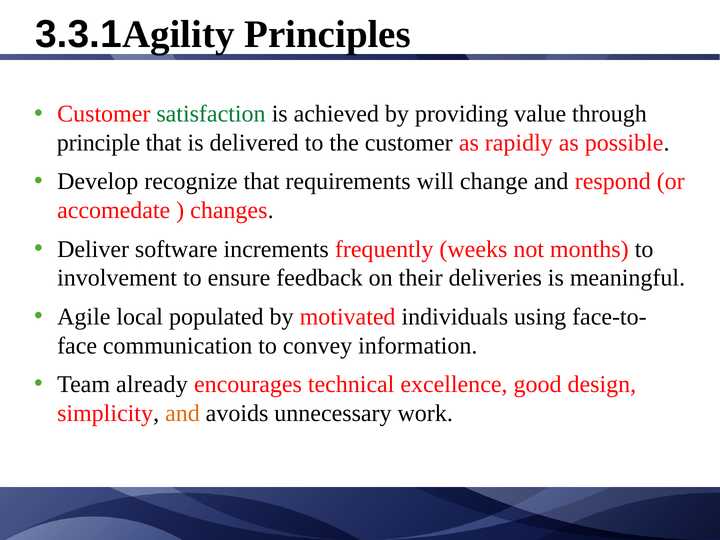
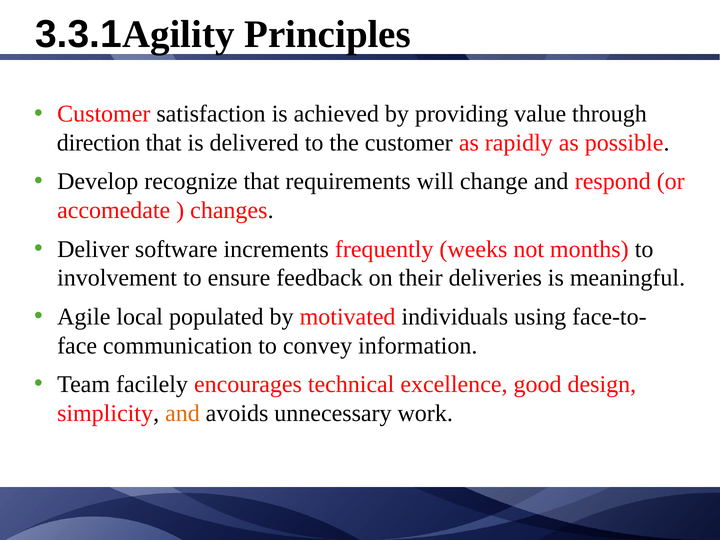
satisfaction colour: green -> black (211, 114)
principle: principle -> direction (99, 143)
already: already -> facilely (152, 384)
